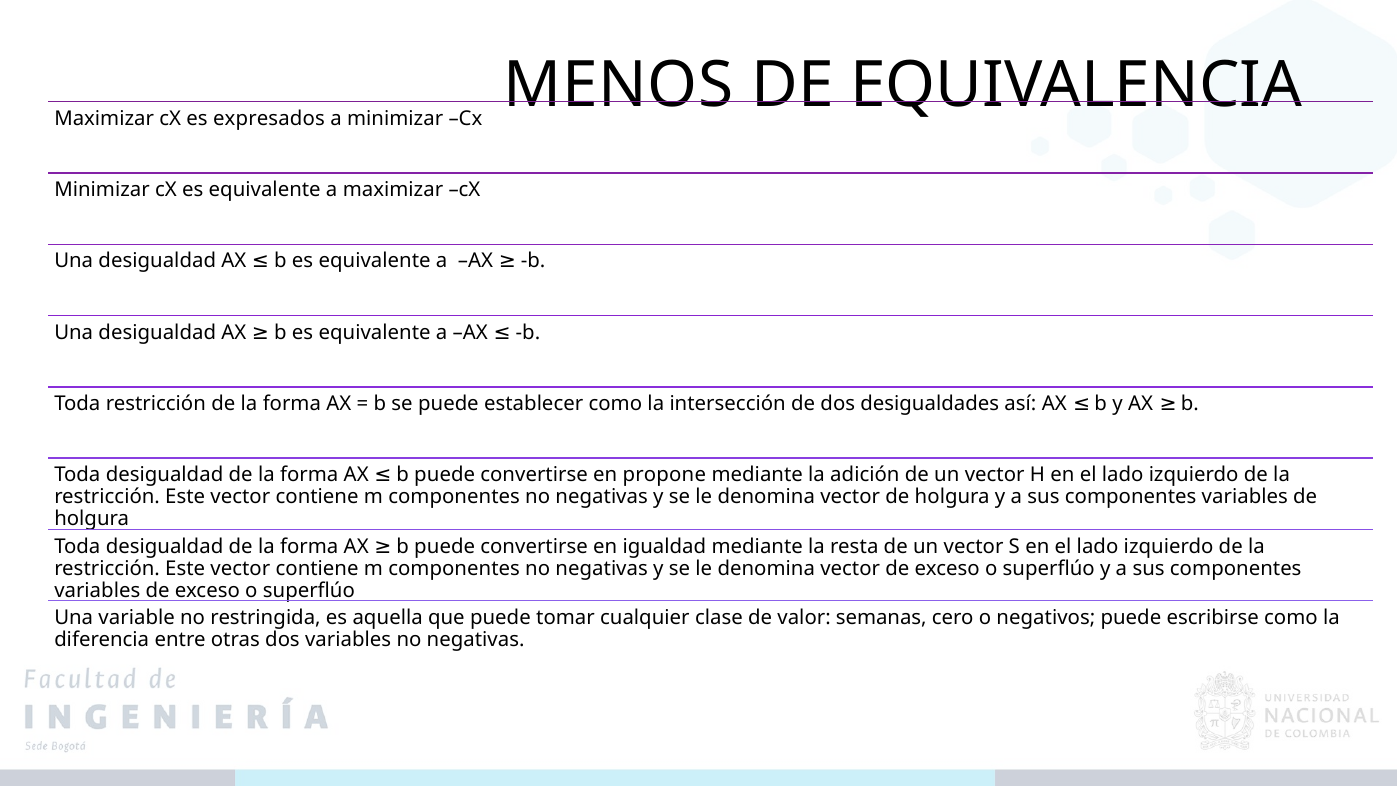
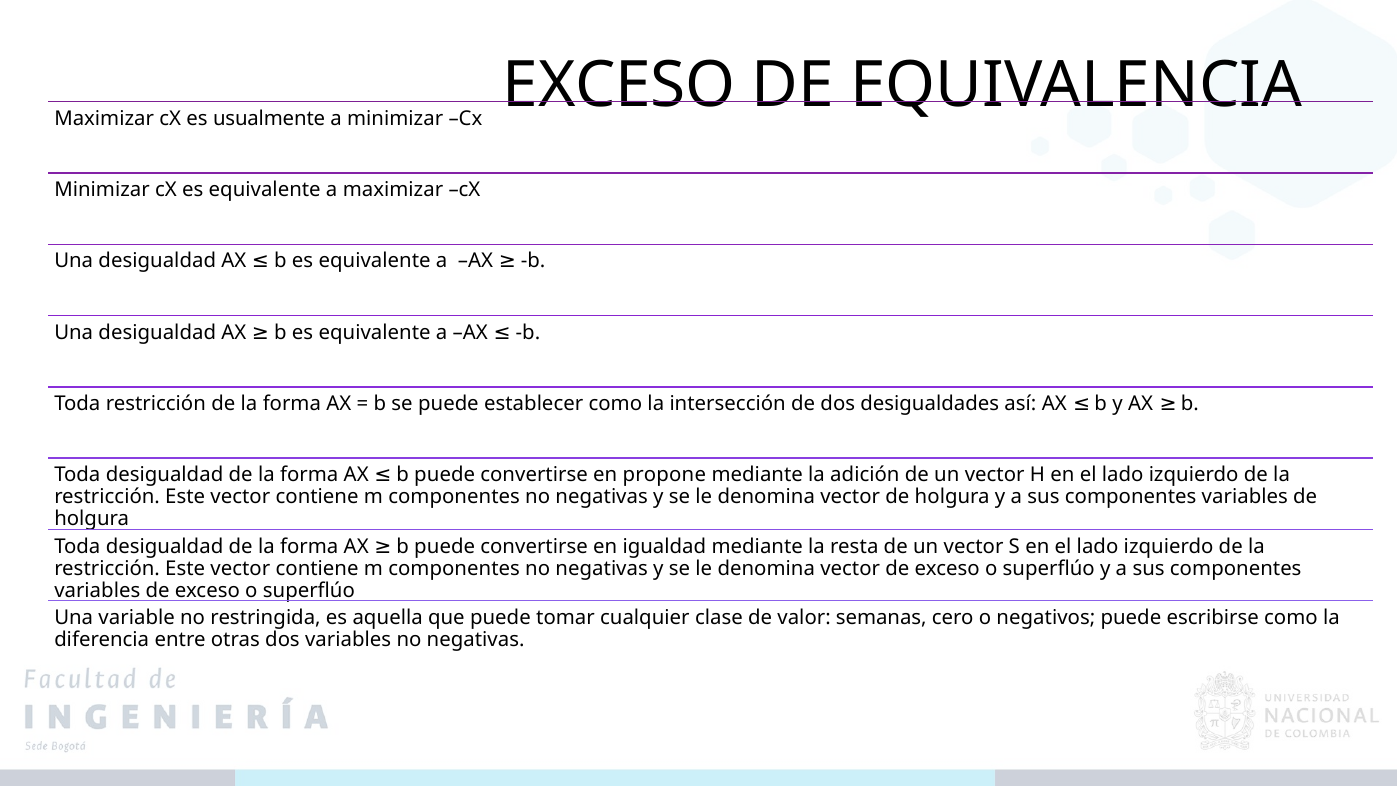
MENOS: MENOS -> EXCESO (619, 85)
expresados: expresados -> usualmente (269, 119)
